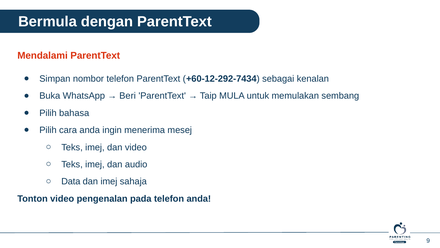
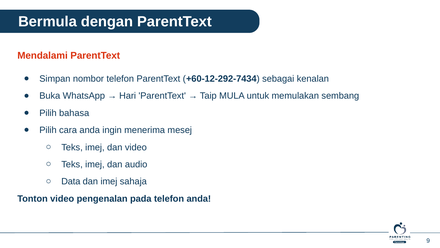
Beri: Beri -> Hari (128, 96)
